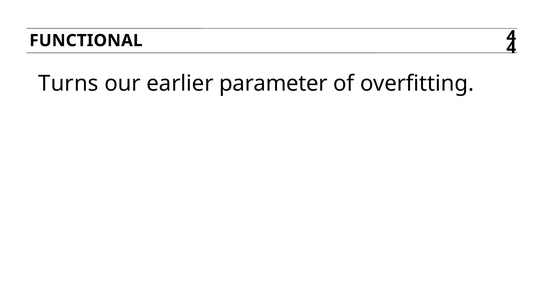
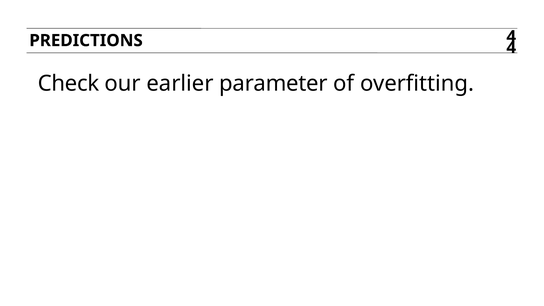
FUNCTIONAL: FUNCTIONAL -> PREDICTIONS (86, 40)
Turns: Turns -> Check (69, 83)
